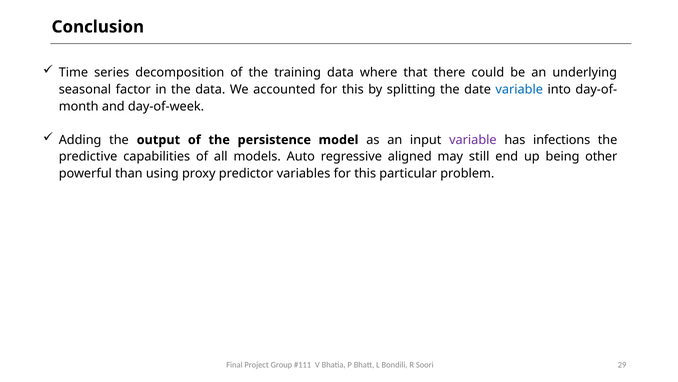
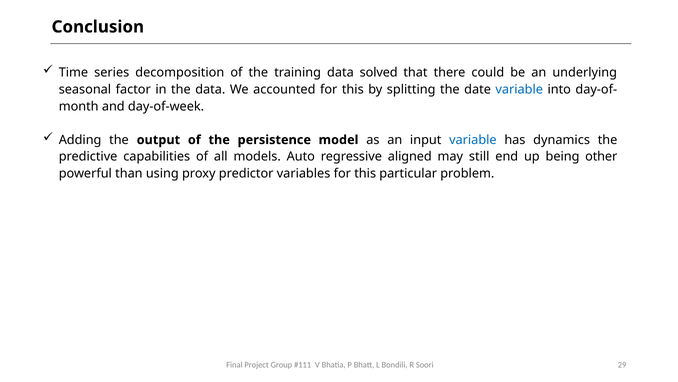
where: where -> solved (379, 73)
variable colour: purple -> blue (473, 140)
infections: infections -> dynamics (562, 140)
